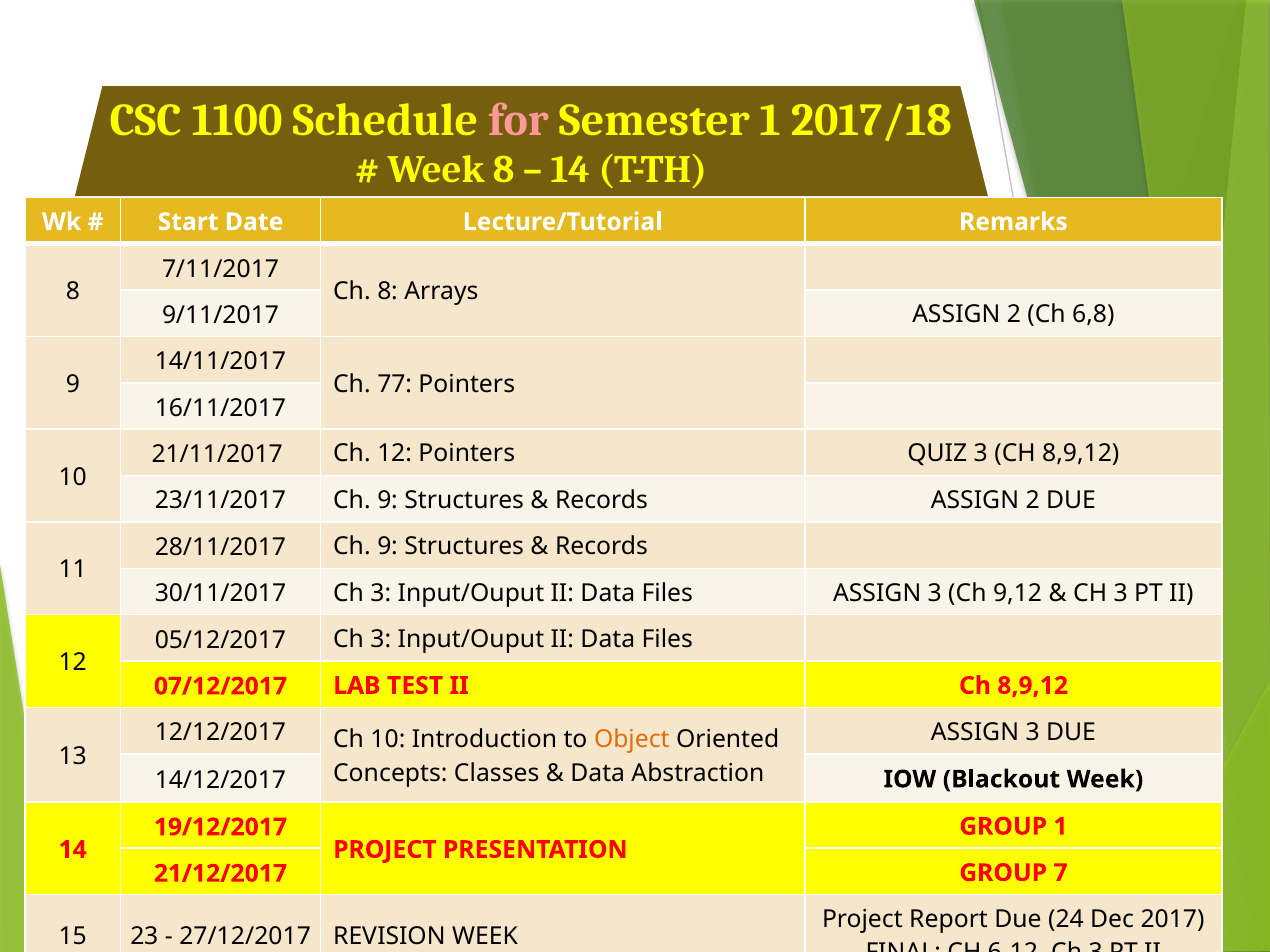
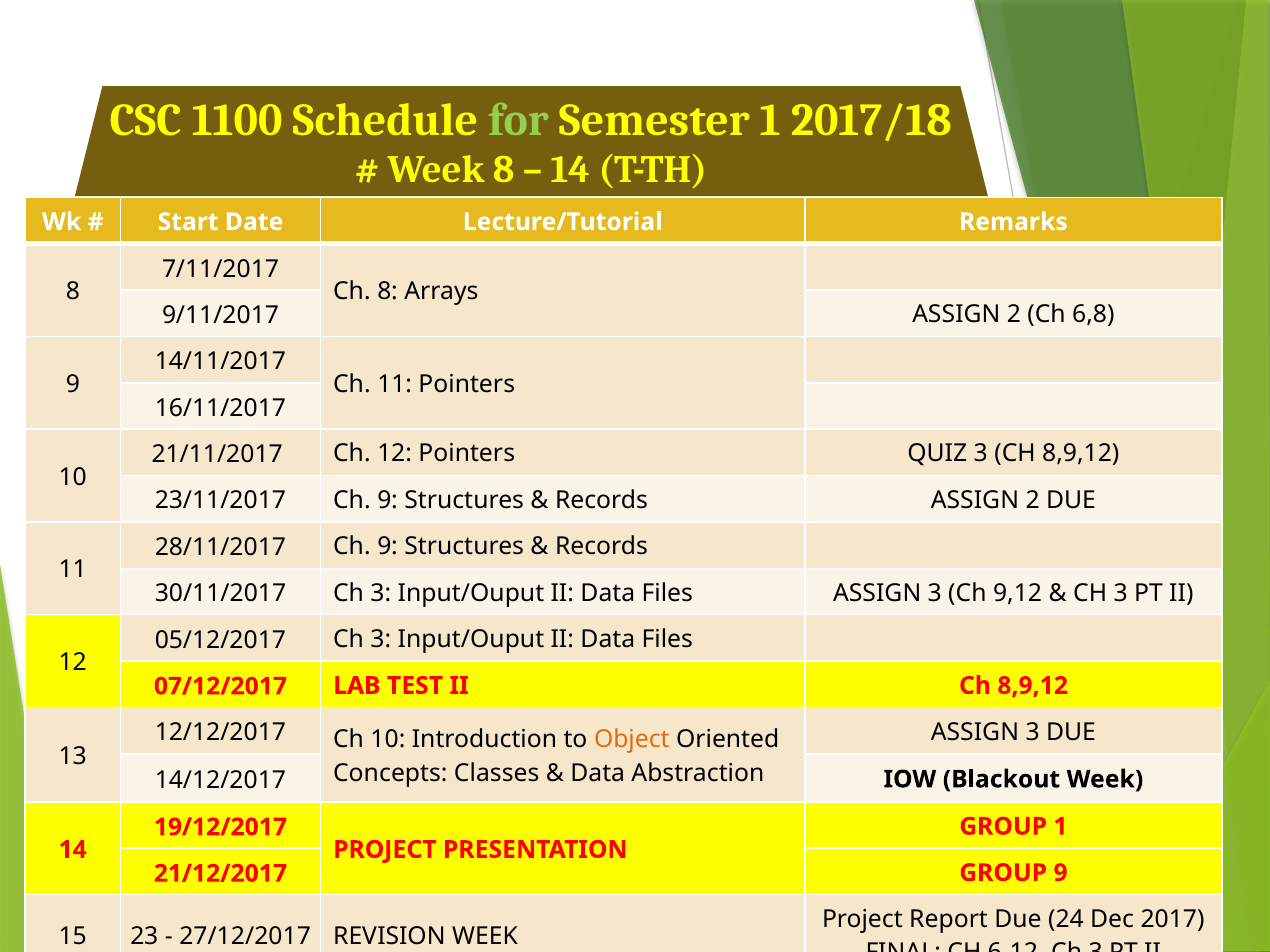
for colour: pink -> light green (519, 121)
Ch 77: 77 -> 11 (395, 384)
GROUP 7: 7 -> 9 (1061, 873)
